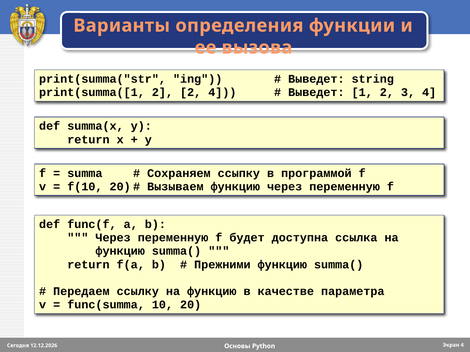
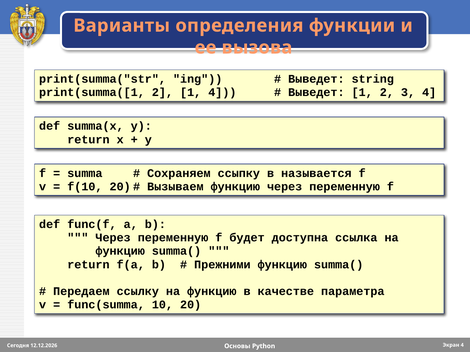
2 2: 2 -> 1 (191, 93)
программой: программой -> называется (316, 173)
